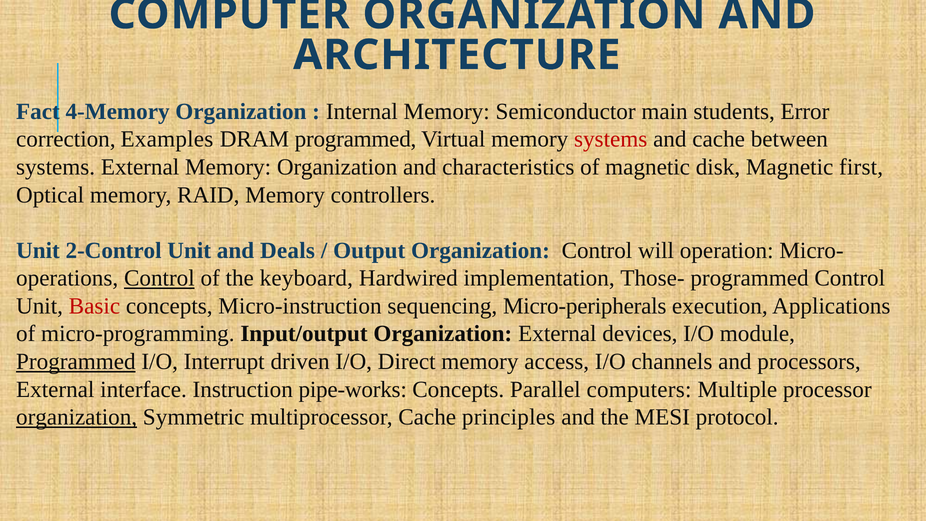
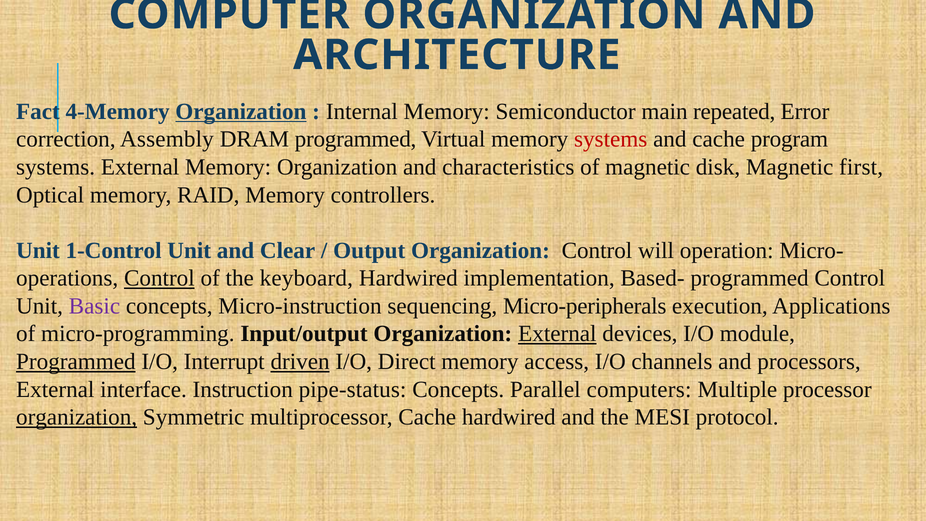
Organization underline: none -> present (241, 112)
students: students -> repeated (734, 112)
Examples: Examples -> Assembly (167, 139)
between: between -> program (789, 139)
2-Control: 2-Control -> 1-Control (114, 250)
Deals: Deals -> Clear (288, 250)
Those-: Those- -> Based- (653, 278)
Basic colour: red -> purple (94, 306)
External underline: none -> present (557, 334)
driven underline: none -> present (300, 362)
pipe-works: pipe-works -> pipe-status (353, 389)
Cache principles: principles -> hardwired (509, 417)
